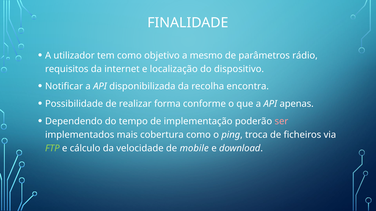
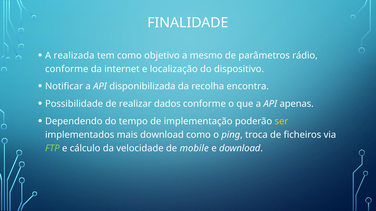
utilizador: utilizador -> realizada (74, 56)
requisitos: requisitos -> conforme (67, 69)
forma: forma -> dados (167, 104)
ser colour: pink -> yellow (281, 121)
mais cobertura: cobertura -> download (162, 135)
